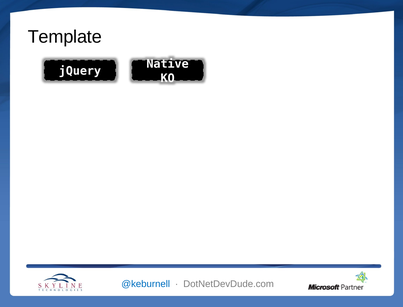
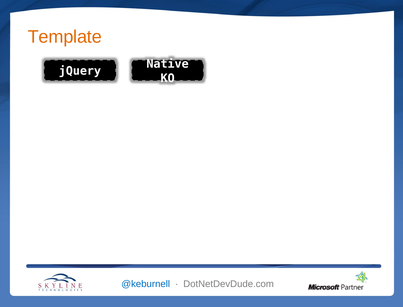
Template colour: black -> orange (65, 37)
